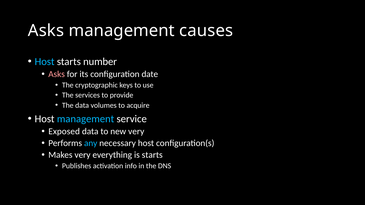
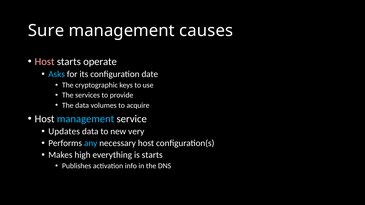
Asks: Asks -> Sure (46, 31)
Host colour: light blue -> pink (45, 62)
number: number -> operate (100, 62)
Asks colour: pink -> light blue (57, 74)
Exposed: Exposed -> Updates (64, 132)
Makes very: very -> high (83, 155)
